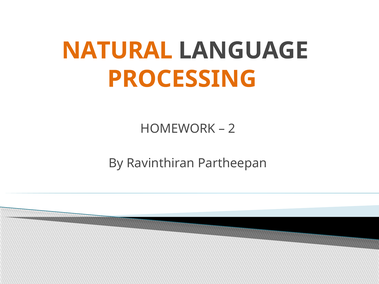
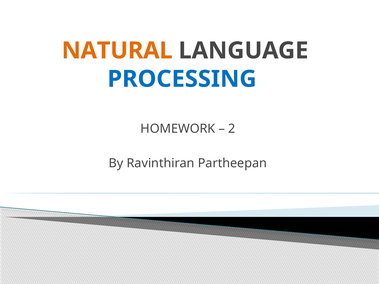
PROCESSING colour: orange -> blue (182, 79)
